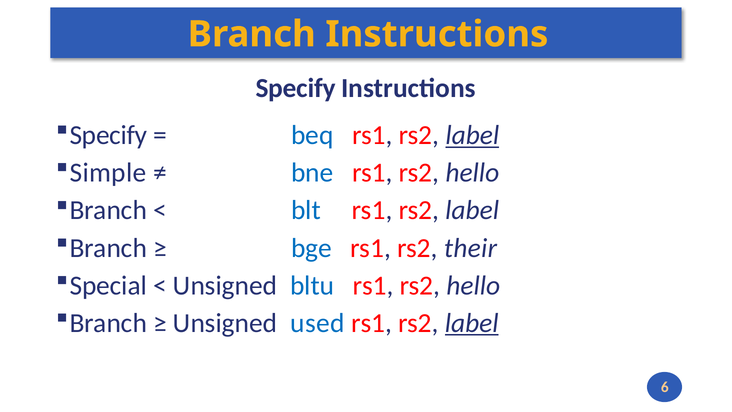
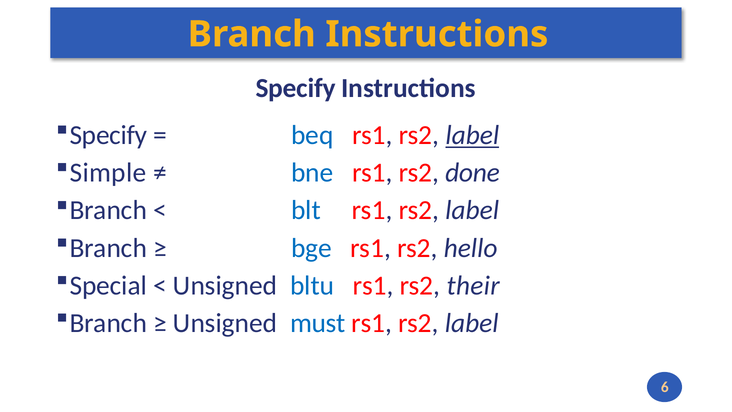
bne rs1 rs2 hello: hello -> done (472, 173)
their: their -> hello (471, 248)
bltu rs1 rs2 hello: hello -> their (473, 285)
used: used -> must (318, 323)
label underline: present -> none (472, 323)
